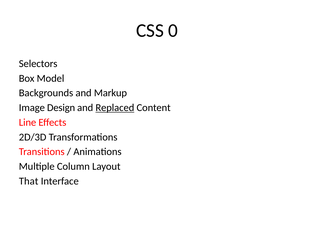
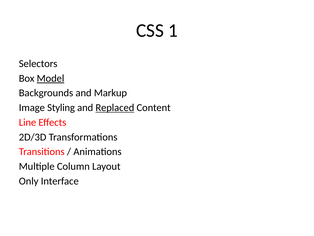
0: 0 -> 1 (173, 30)
Model underline: none -> present (51, 78)
Design: Design -> Styling (61, 107)
That: That -> Only (29, 181)
